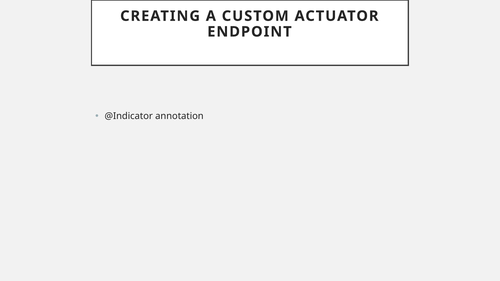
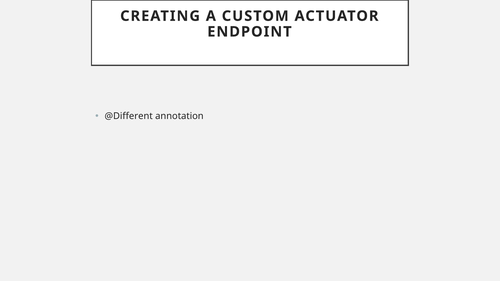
@Indicator: @Indicator -> @Different (129, 116)
